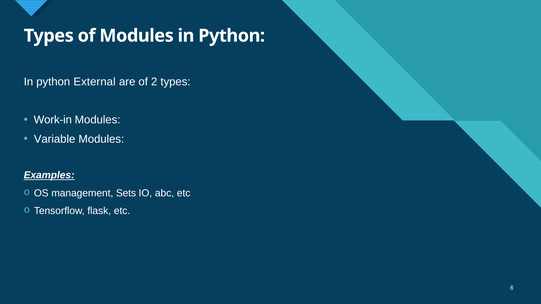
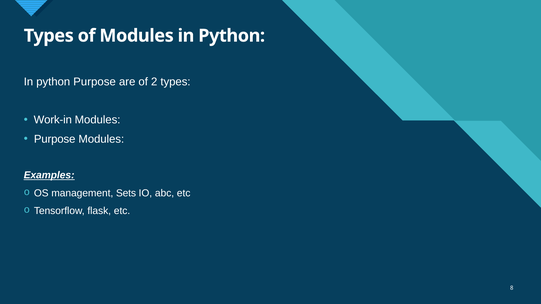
python External: External -> Purpose (95, 82)
Variable: Variable -> Purpose (55, 139)
